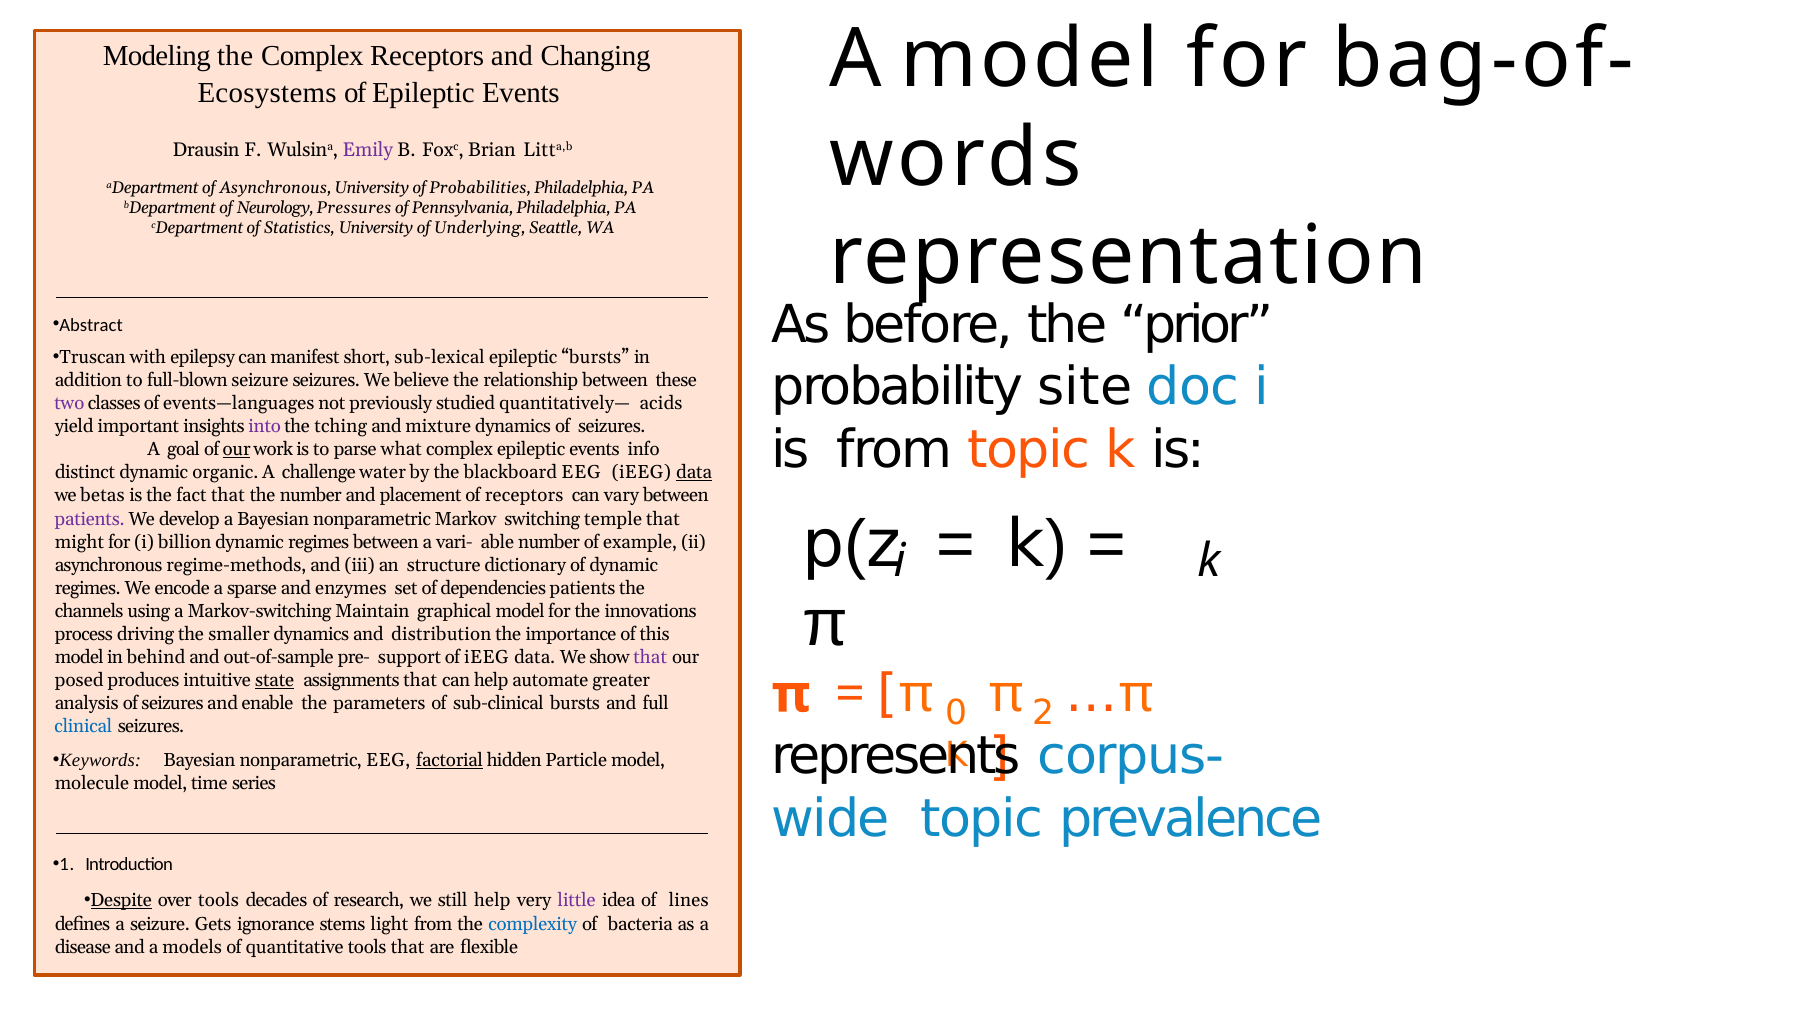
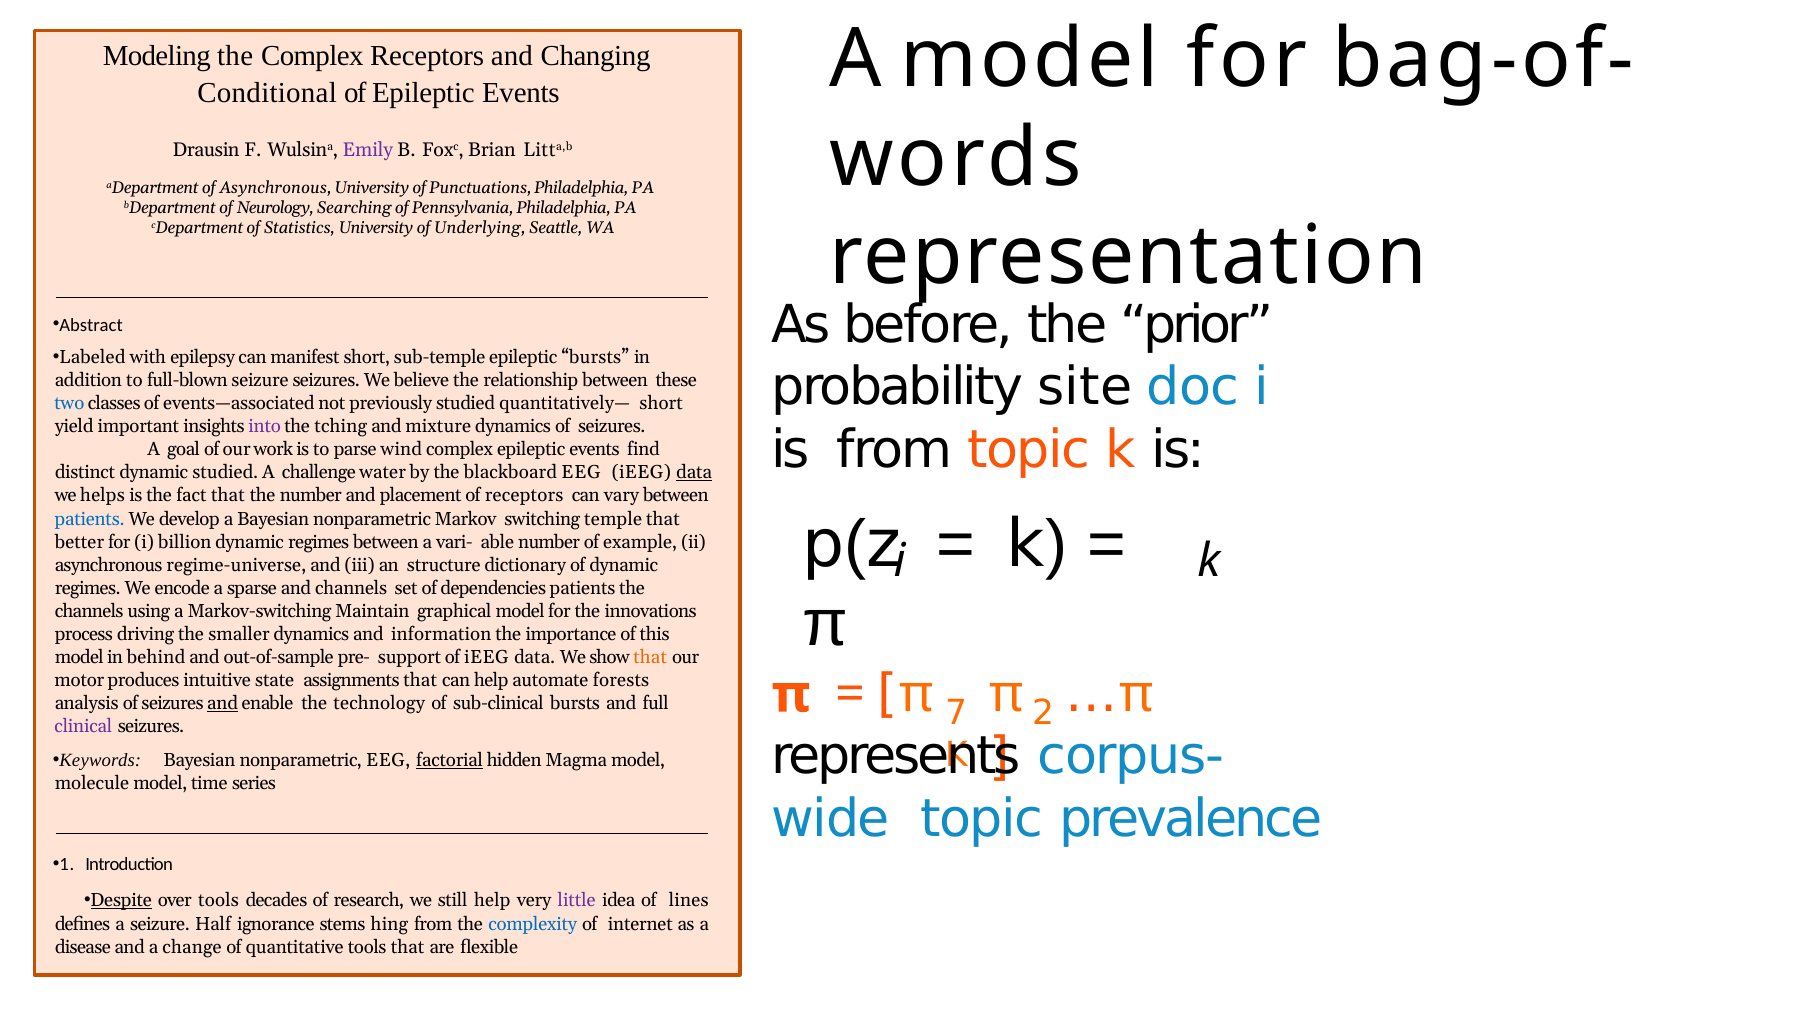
Ecosystems: Ecosystems -> Conditional (267, 93)
Probabilities: Probabilities -> Punctuations (481, 188)
Pressures: Pressures -> Searching (354, 208)
Truscan: Truscan -> Labeled (92, 357)
sub-lexical: sub-lexical -> sub-temple (440, 357)
two colour: purple -> blue (69, 403)
events—languages: events—languages -> events—associated (239, 403)
quantitatively— acids: acids -> short (661, 403)
our underline: present -> none (237, 449)
what: what -> wind (401, 449)
info: info -> find (644, 449)
dynamic organic: organic -> studied (225, 472)
betas: betas -> helps (103, 496)
patients colour: purple -> blue (90, 519)
might: might -> better (79, 542)
regime-methods: regime-methods -> regime-universe (236, 565)
and enzymes: enzymes -> channels (351, 588)
distribution: distribution -> information (441, 634)
that colour: purple -> orange (650, 657)
posed: posed -> motor (79, 680)
state underline: present -> none (275, 680)
greater: greater -> forests (621, 680)
0: 0 -> 7 (956, 713)
and underline: none -> present (223, 703)
parameters: parameters -> technology (379, 703)
clinical colour: blue -> purple (83, 726)
Particle: Particle -> Magma (576, 760)
Gets: Gets -> Half (213, 924)
light: light -> hing (389, 924)
bacteria: bacteria -> internet (640, 924)
models: models -> change (192, 947)
